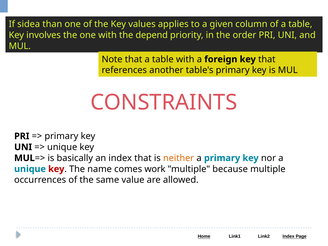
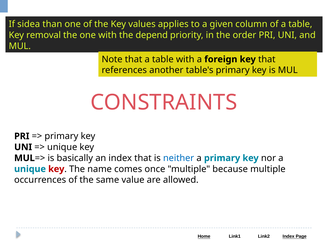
involves: involves -> removal (44, 35)
neither colour: orange -> blue (179, 158)
work: work -> once (155, 169)
